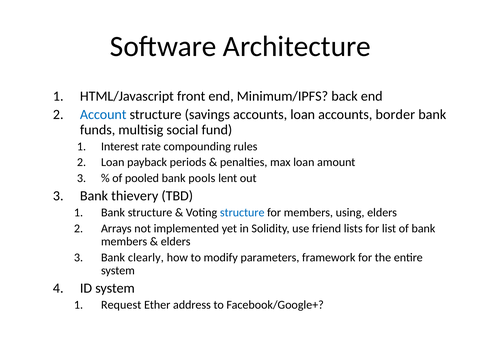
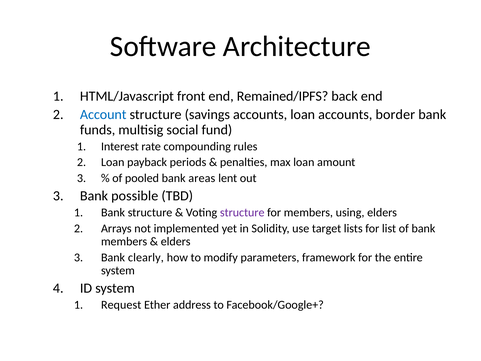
Minimum/IPFS: Minimum/IPFS -> Remained/IPFS (283, 96)
pools: pools -> areas (202, 178)
thievery: thievery -> possible (135, 196)
structure colour: blue -> purple (242, 212)
friend: friend -> target (327, 228)
